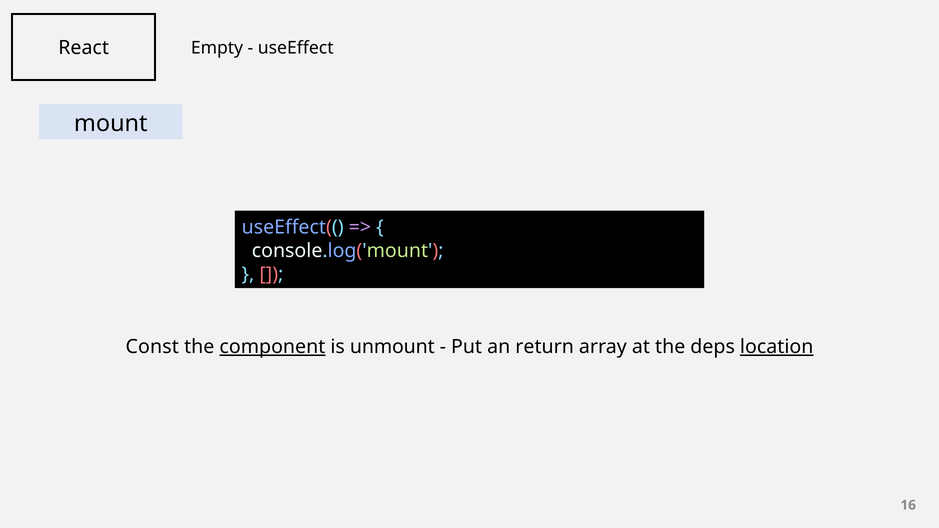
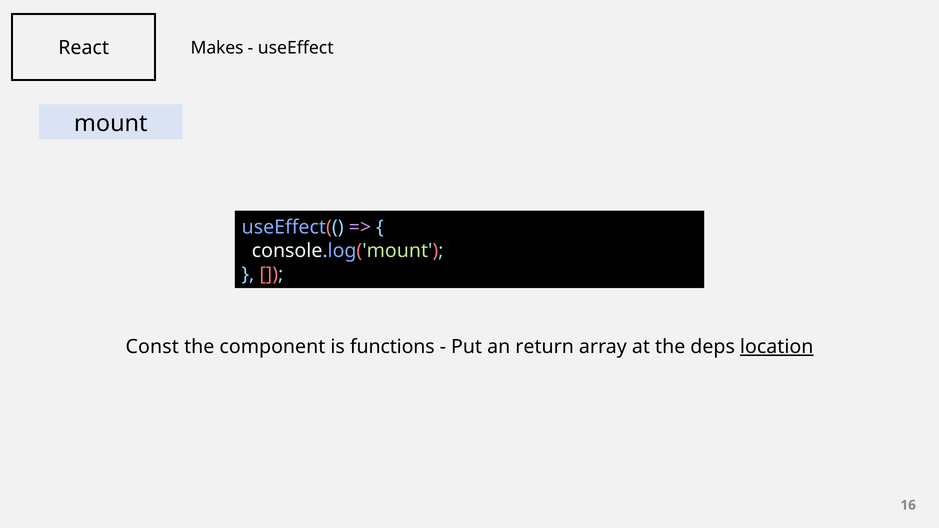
Empty: Empty -> Makes (217, 48)
component underline: present -> none (272, 347)
unmount: unmount -> functions (392, 347)
